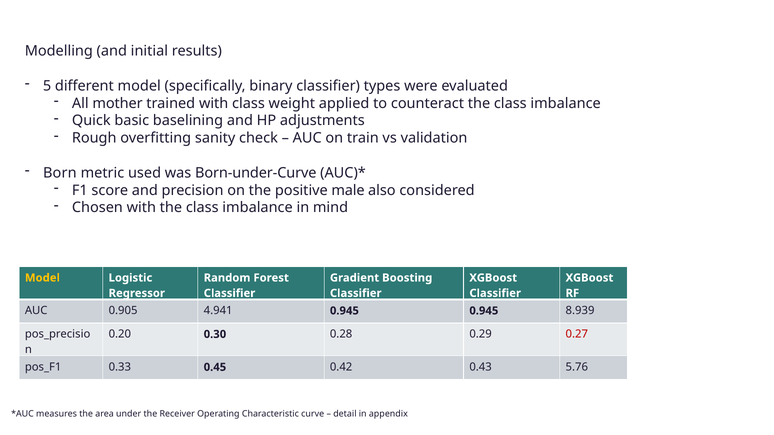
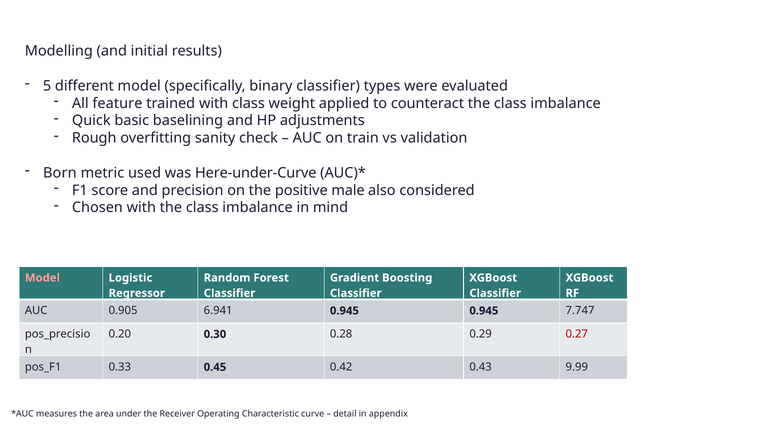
mother: mother -> feature (117, 103)
Born-under-Curve: Born-under-Curve -> Here-under-Curve (256, 173)
Model colour: yellow -> pink (42, 278)
4.941: 4.941 -> 6.941 (218, 311)
8.939: 8.939 -> 7.747 (580, 311)
5.76: 5.76 -> 9.99 (577, 367)
